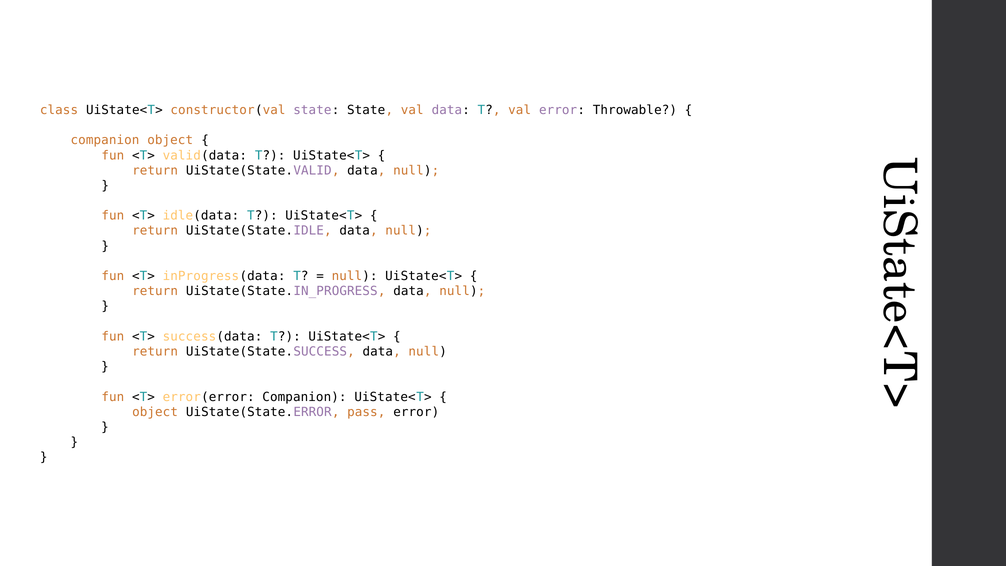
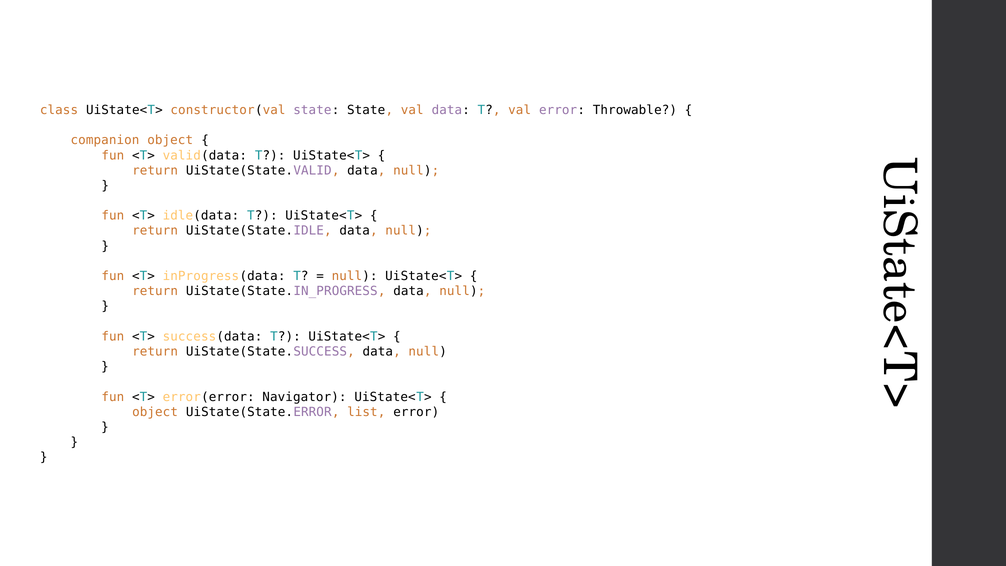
error(error Companion: Companion -> Navigator (304, 397)
pass: pass -> list (366, 412)
